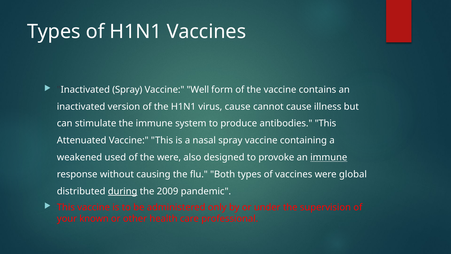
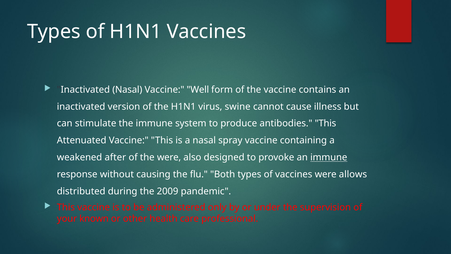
Inactivated Spray: Spray -> Nasal (127, 90)
virus cause: cause -> swine (238, 106)
used: used -> after (115, 157)
global: global -> allows (353, 174)
during underline: present -> none (123, 191)
